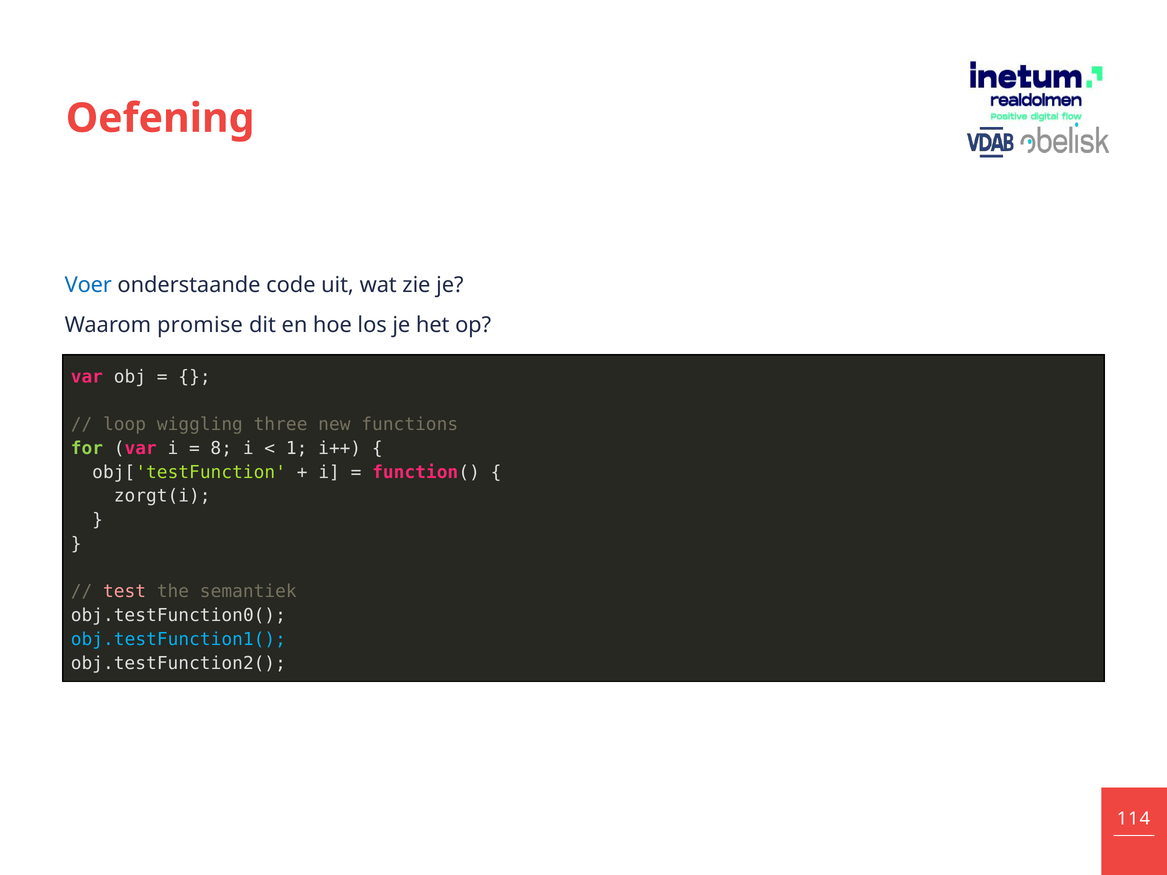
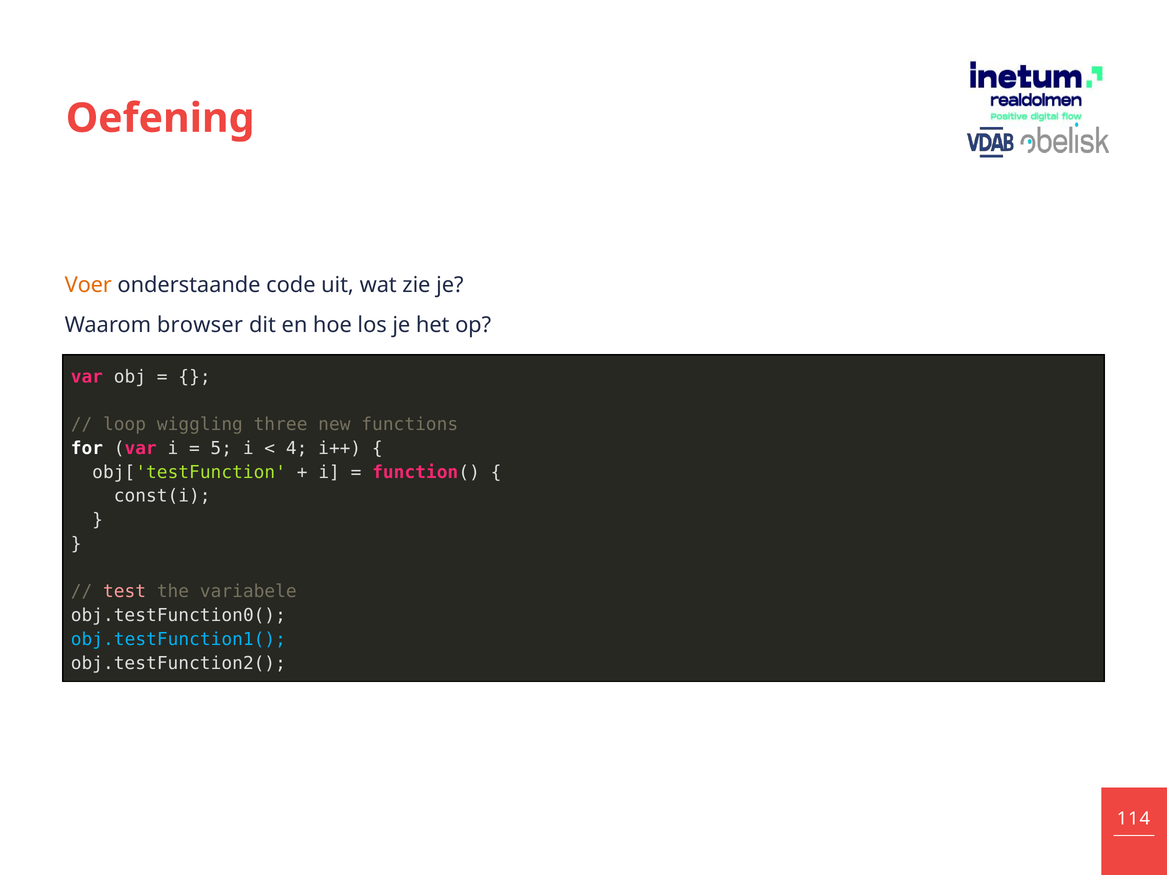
Voer colour: blue -> orange (88, 285)
promise: promise -> browser (200, 325)
for colour: light green -> white (87, 448)
8: 8 -> 5 (221, 448)
1: 1 -> 4 (297, 448)
zorgt(i: zorgt(i -> const(i (162, 496)
semantiek: semantiek -> variabele (248, 592)
